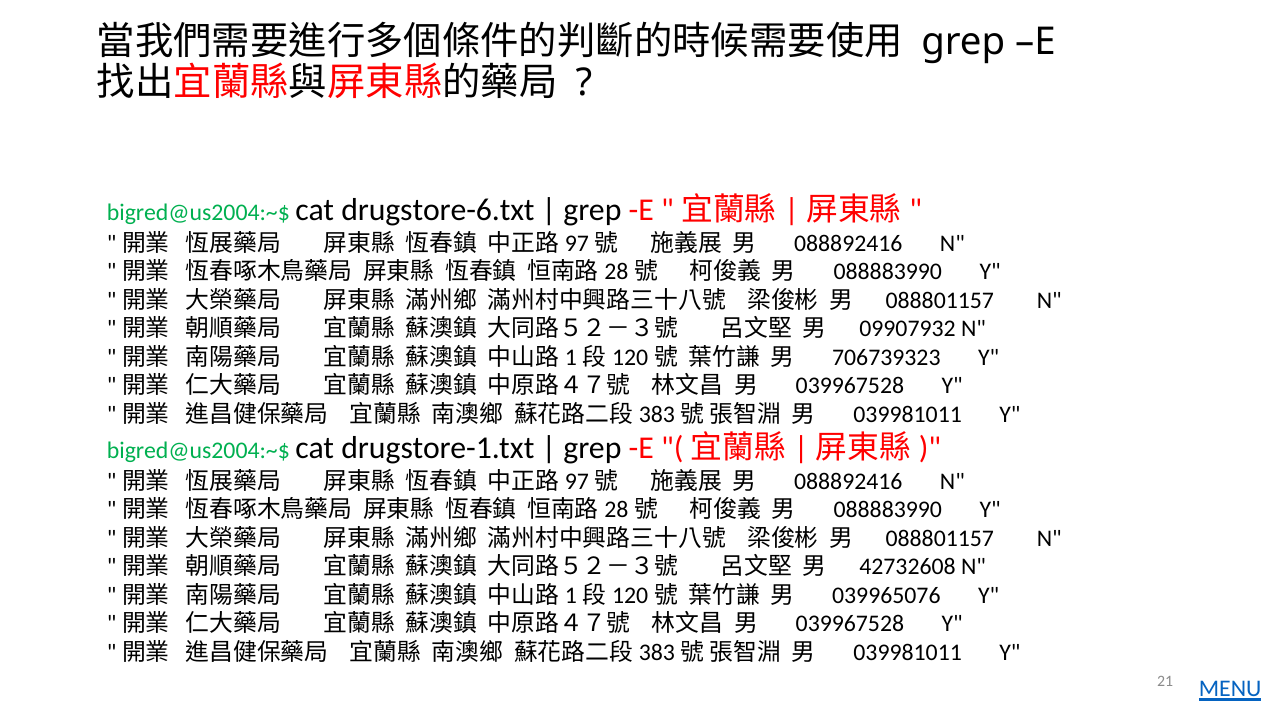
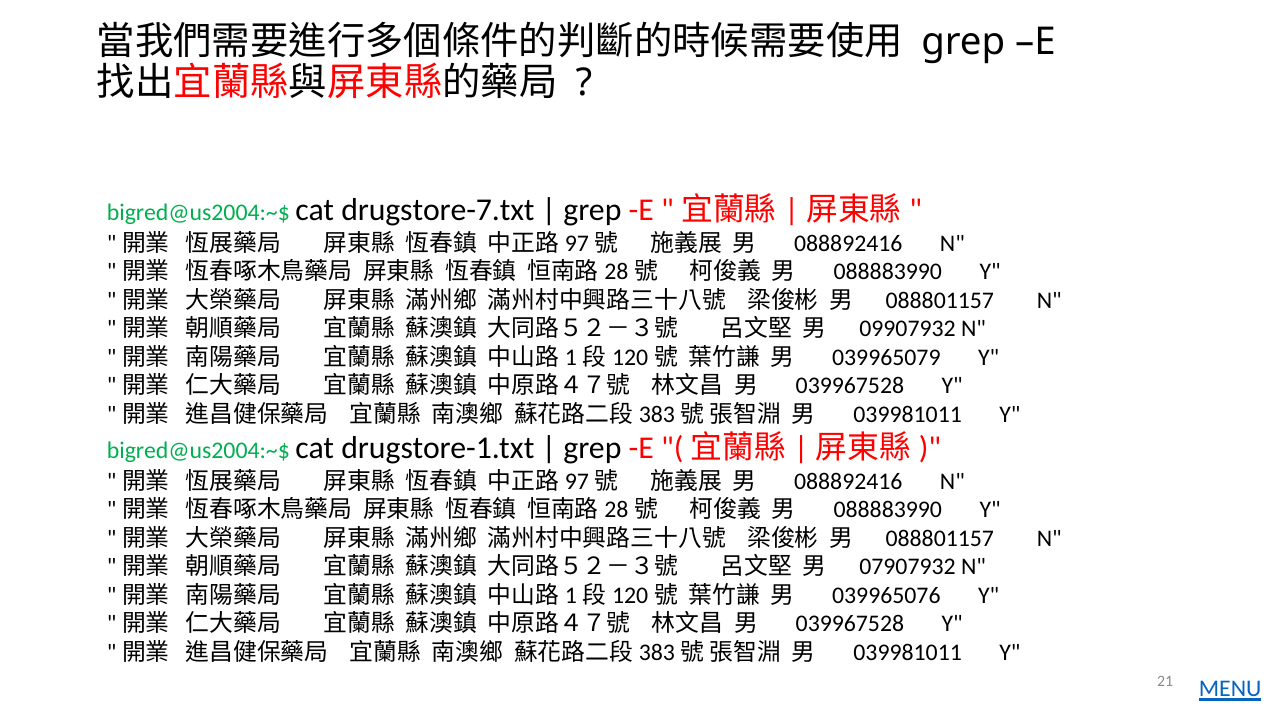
drugstore-6.txt: drugstore-6.txt -> drugstore-7.txt (438, 211)
706739323: 706739323 -> 039965079 (886, 358)
42732608: 42732608 -> 07907932 (908, 567)
